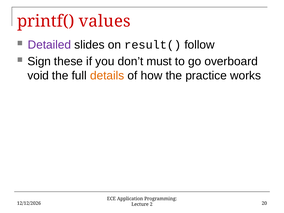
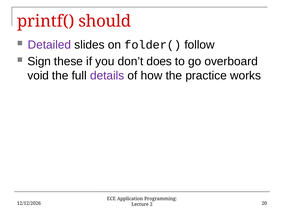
values: values -> should (105, 21)
result(: result( -> folder( (153, 45)
must: must -> does (159, 61)
details colour: orange -> purple (107, 76)
